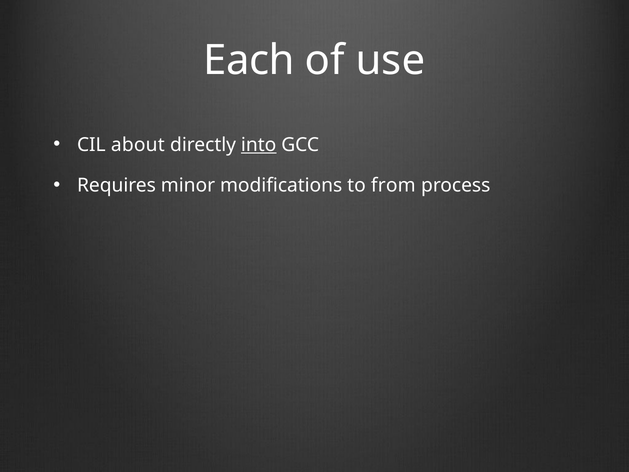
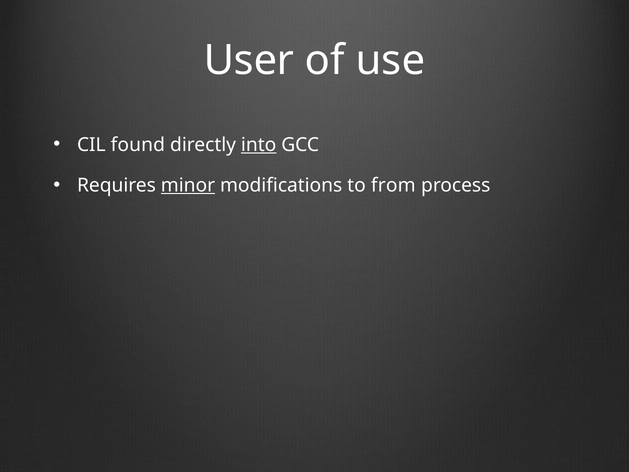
Each: Each -> User (249, 60)
about: about -> found (138, 145)
minor underline: none -> present (188, 185)
